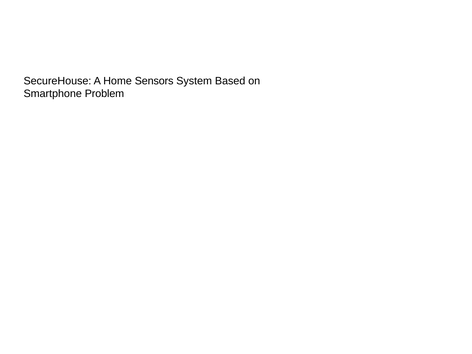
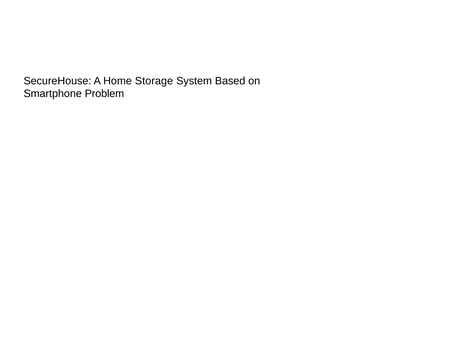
Sensors: Sensors -> Storage (154, 81)
